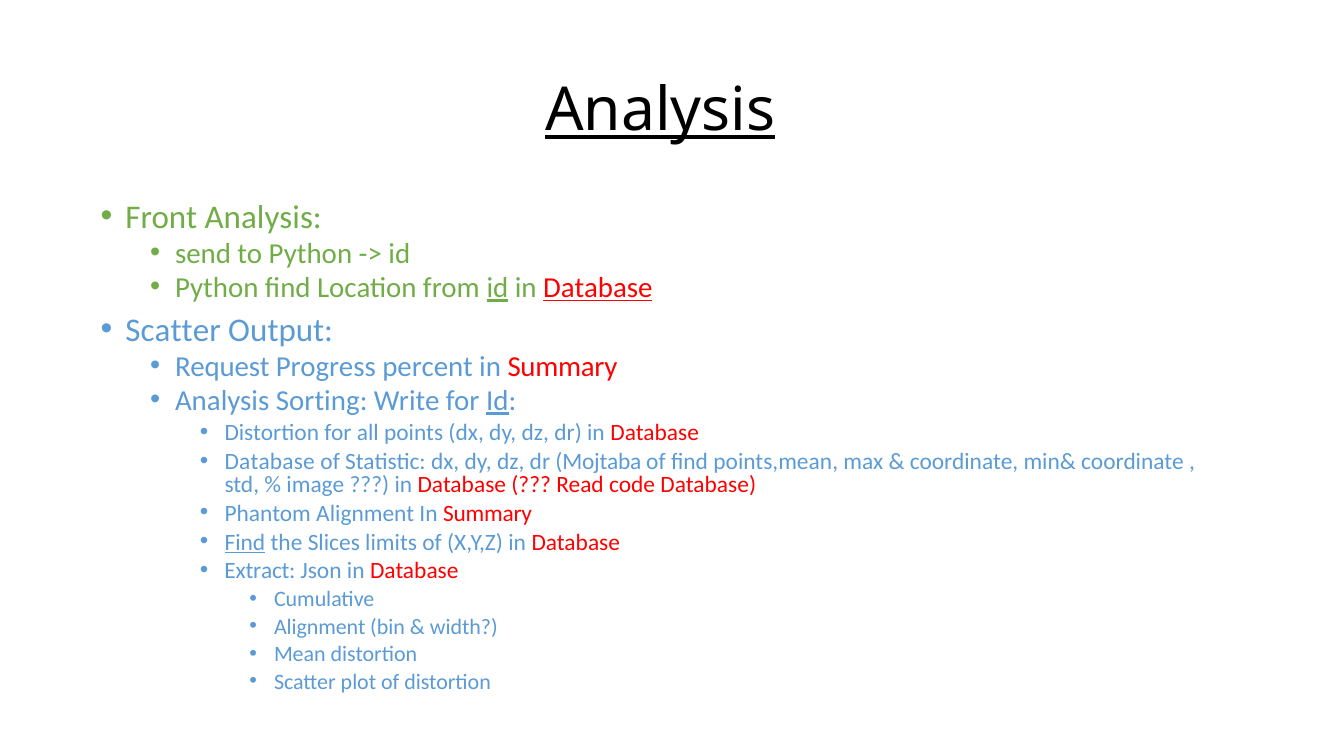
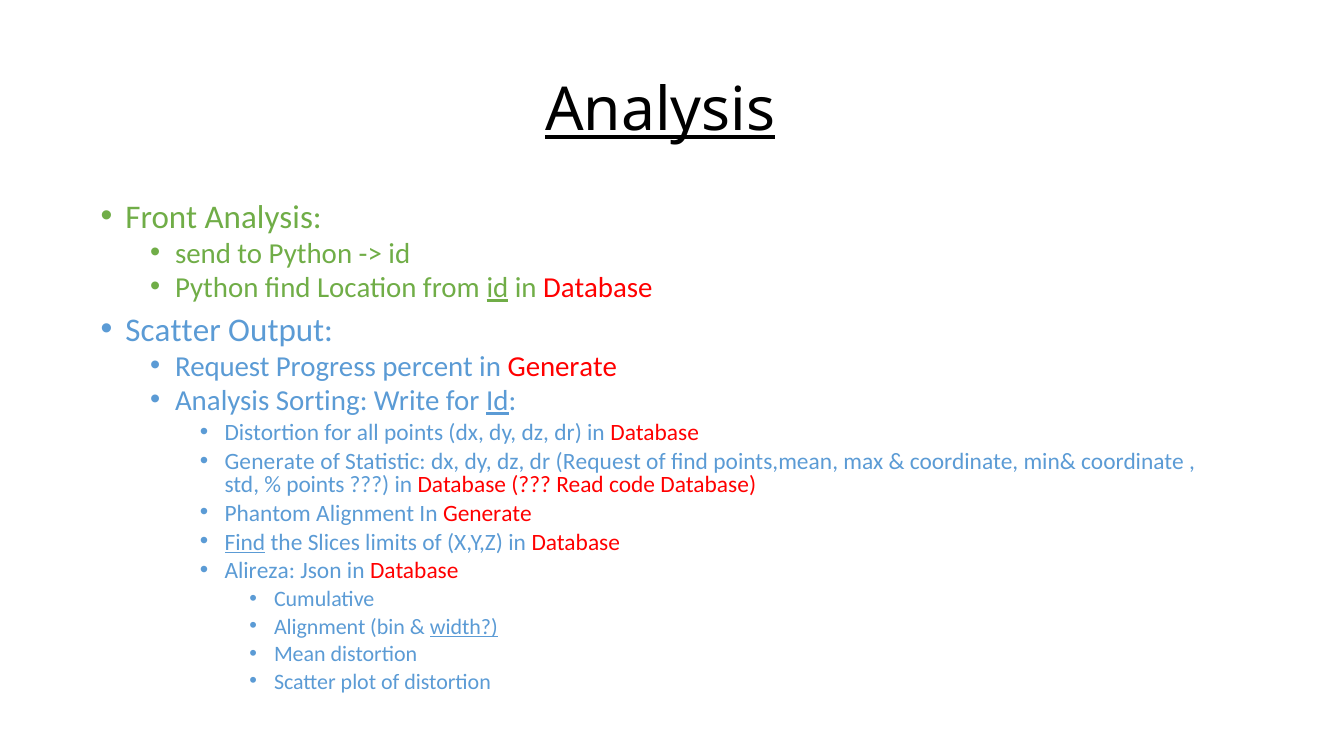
Database underline: present -> none (598, 288)
percent in Summary: Summary -> Generate (562, 367)
Database: Database -> Generate (270, 462)
dr Mojtaba: Mojtaba -> Request (598, 462)
image: image -> points (316, 485)
Alignment In Summary: Summary -> Generate (487, 514)
Extract: Extract -> Alireza (260, 571)
width underline: none -> present (464, 627)
